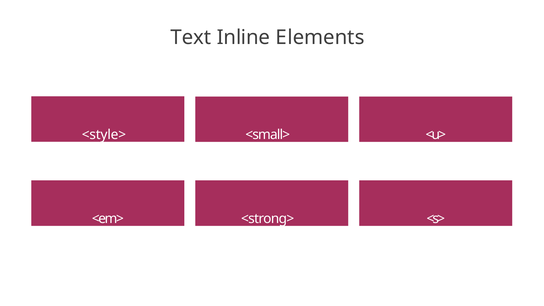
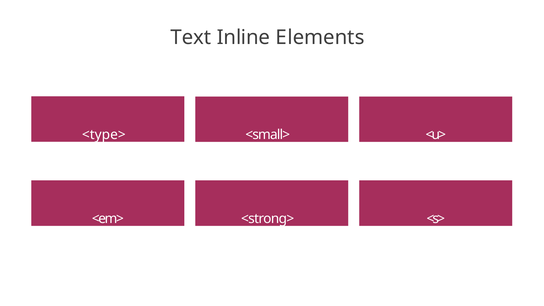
<style>: <style> -> <type> (104, 135)
